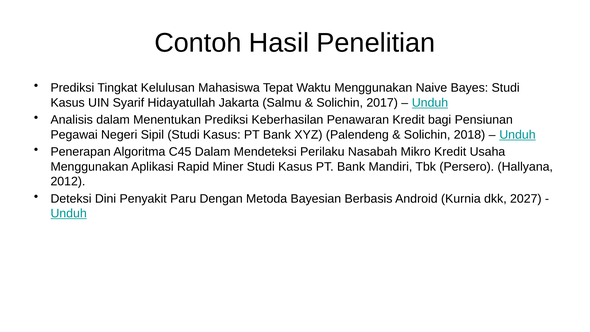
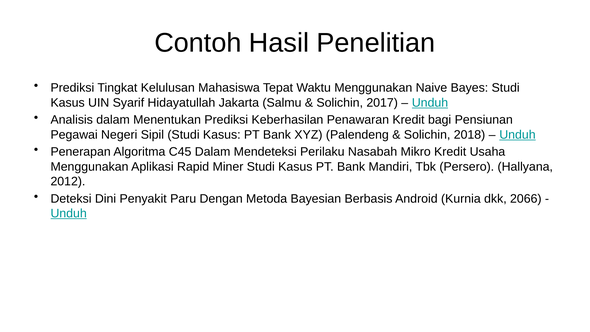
2027: 2027 -> 2066 (526, 199)
